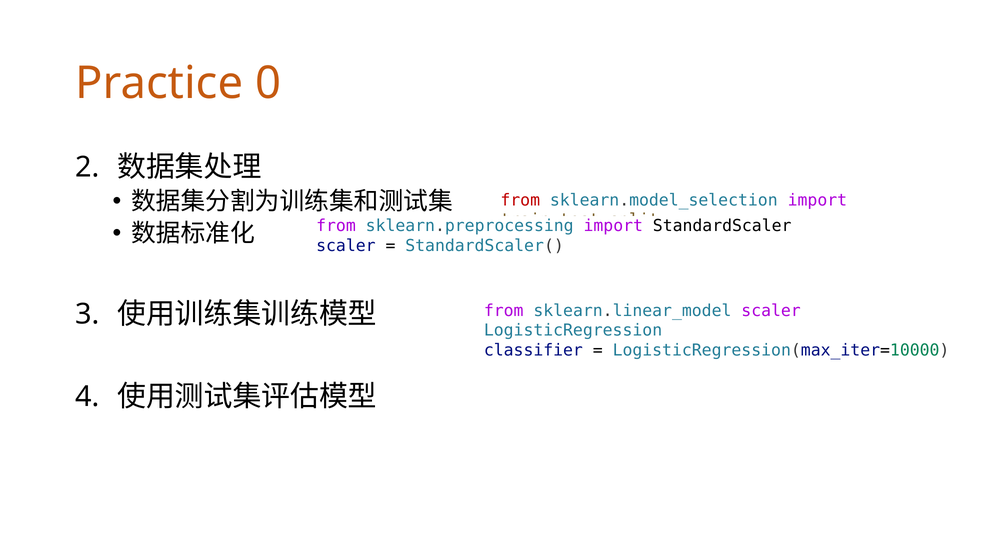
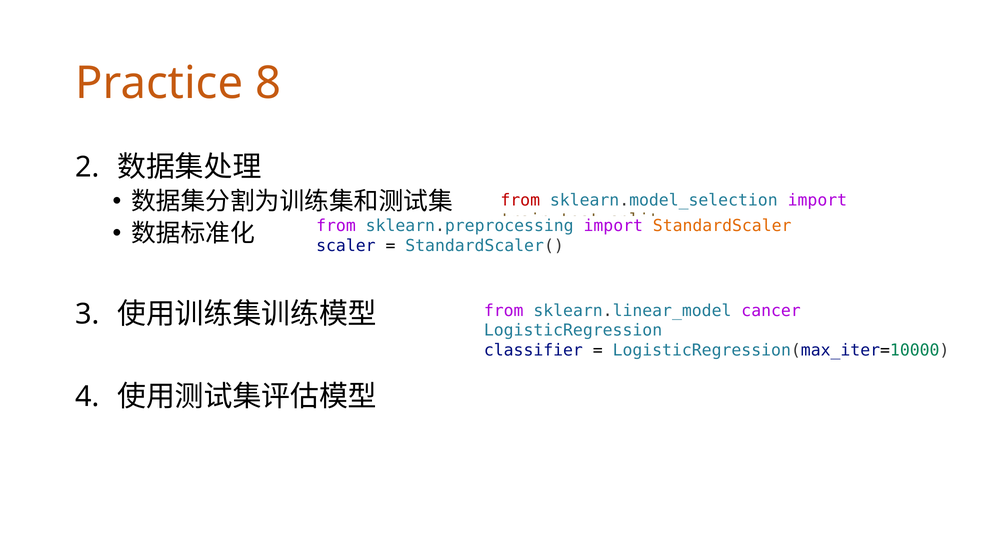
0: 0 -> 8 (268, 83)
StandardScaler colour: black -> orange (722, 226)
sklearn.linear_model scaler: scaler -> cancer (771, 311)
